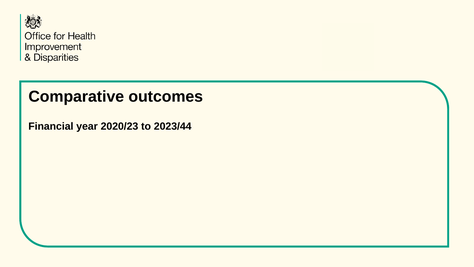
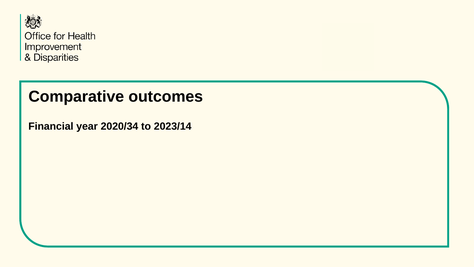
2020/23: 2020/23 -> 2020/34 (119, 126)
2023/44: 2023/44 -> 2023/14 (173, 126)
